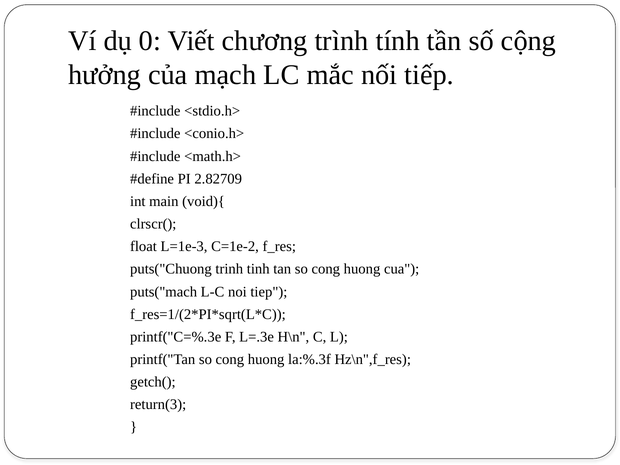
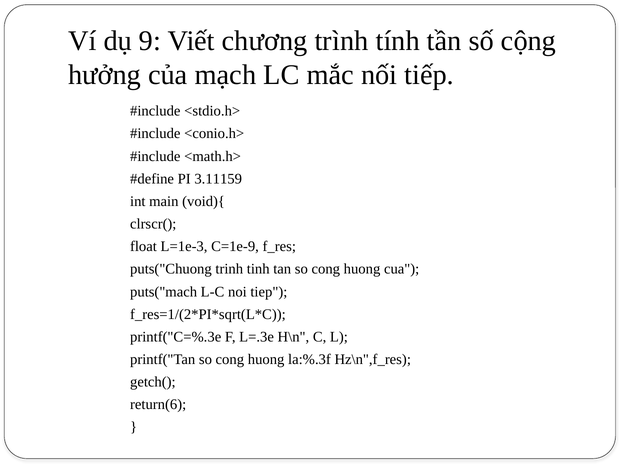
0: 0 -> 9 (150, 41)
2.82709: 2.82709 -> 3.11159 (218, 179)
C=1e-2: C=1e-2 -> C=1e-9 (235, 247)
return(3: return(3 -> return(6 (158, 405)
